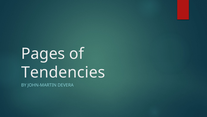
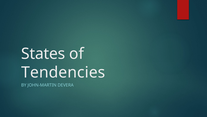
Pages: Pages -> States (43, 53)
